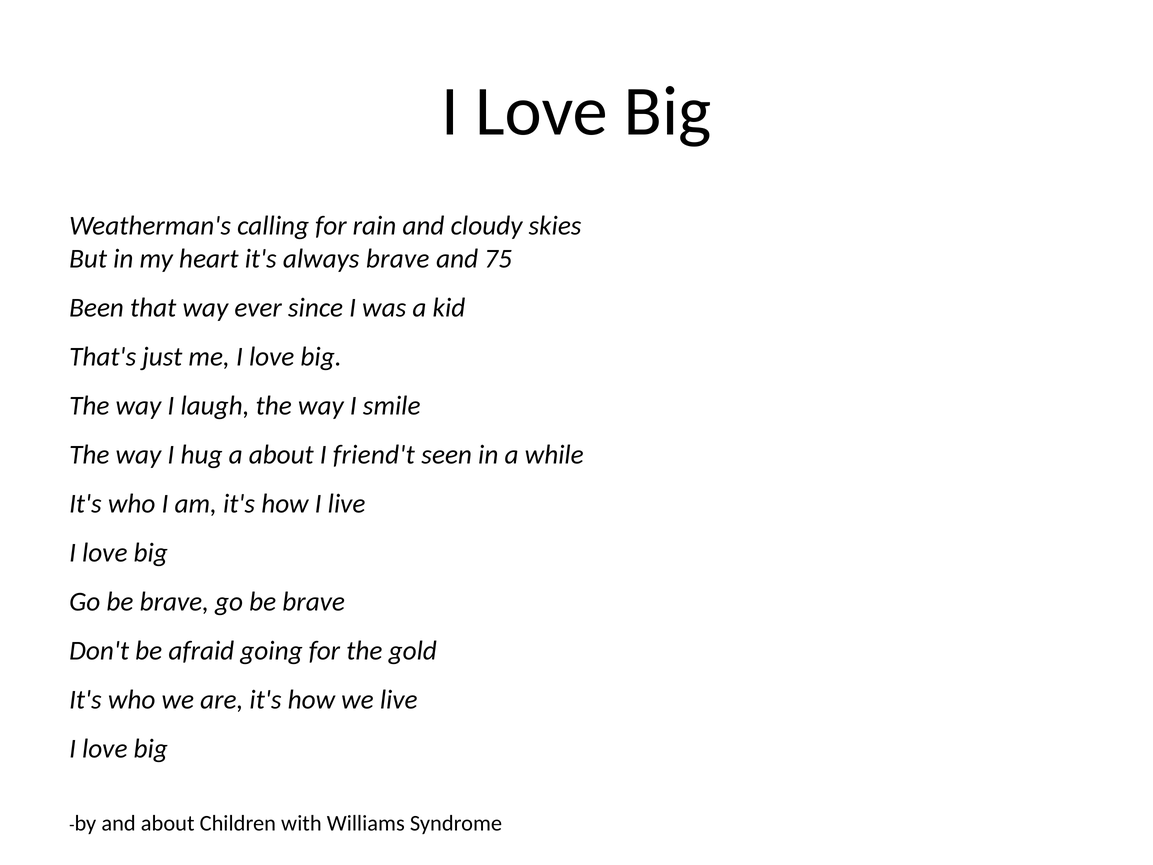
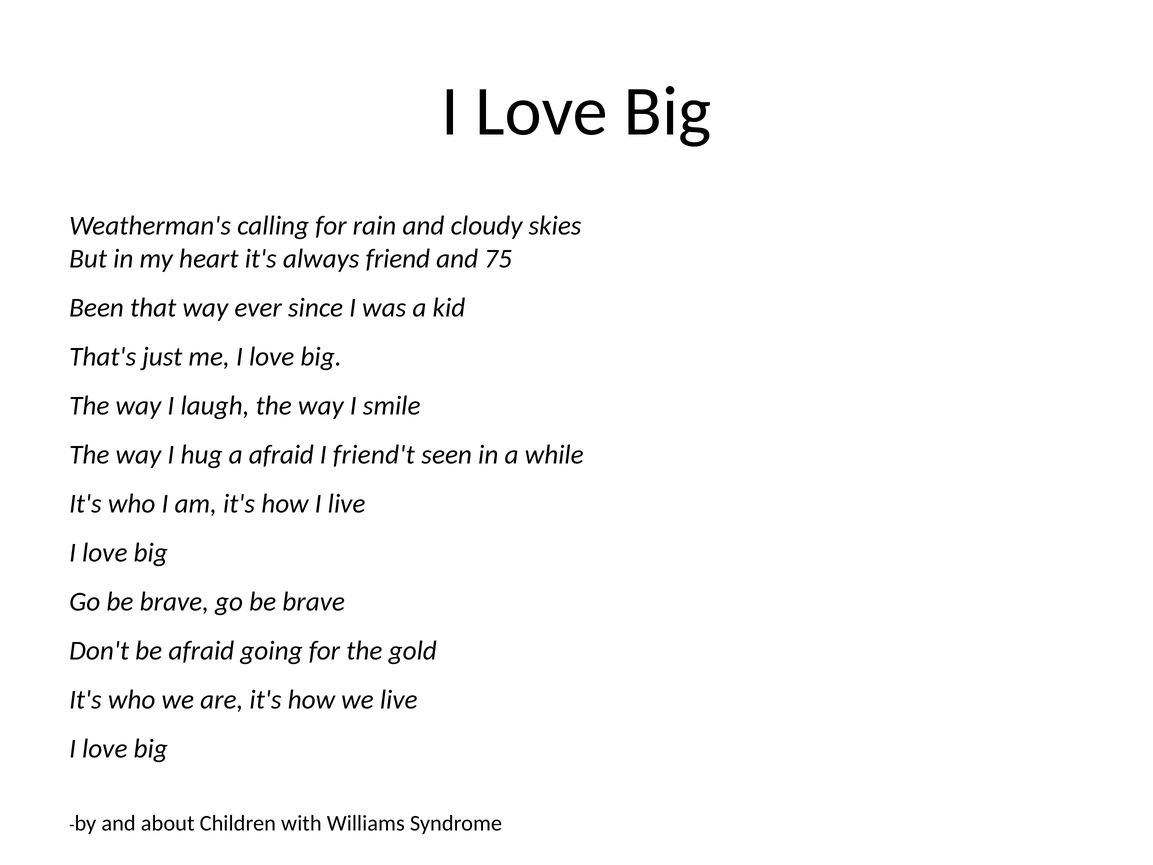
always brave: brave -> friend (398, 258)
a about: about -> afraid (281, 455)
